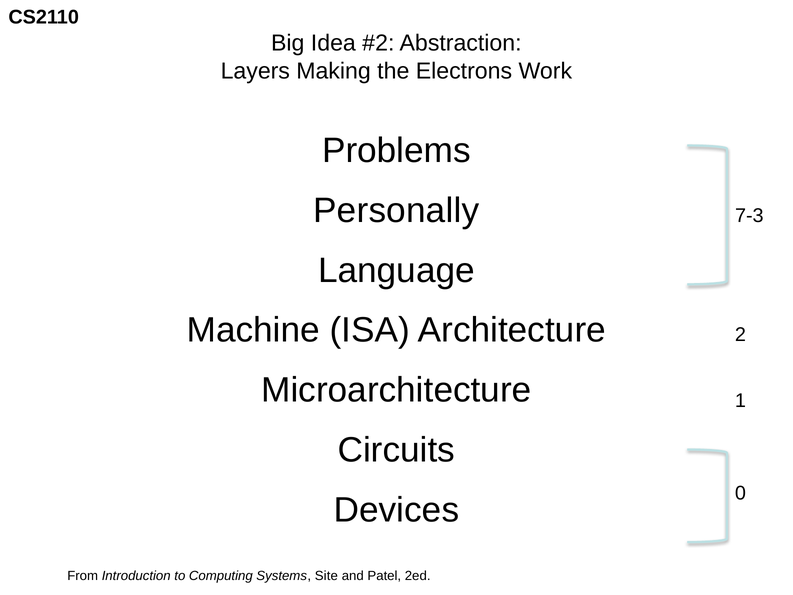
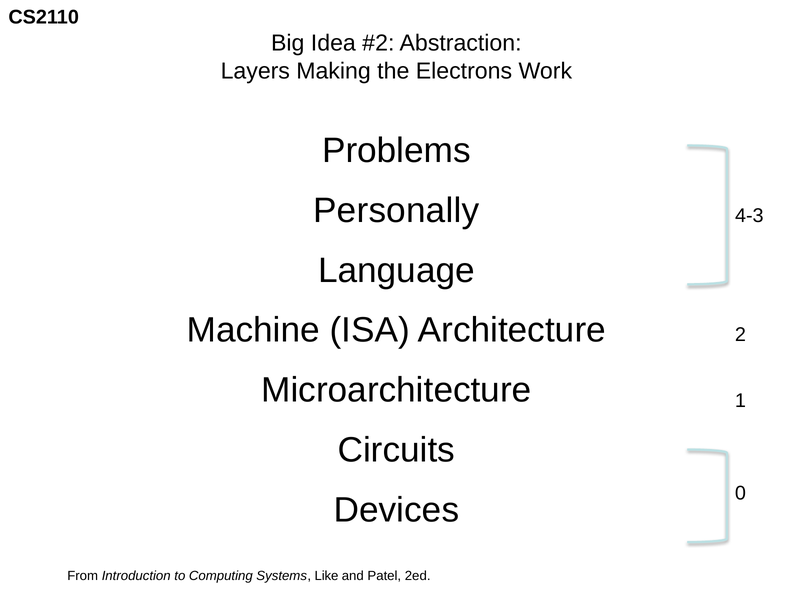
7-3: 7-3 -> 4-3 (749, 215)
Site: Site -> Like (326, 575)
